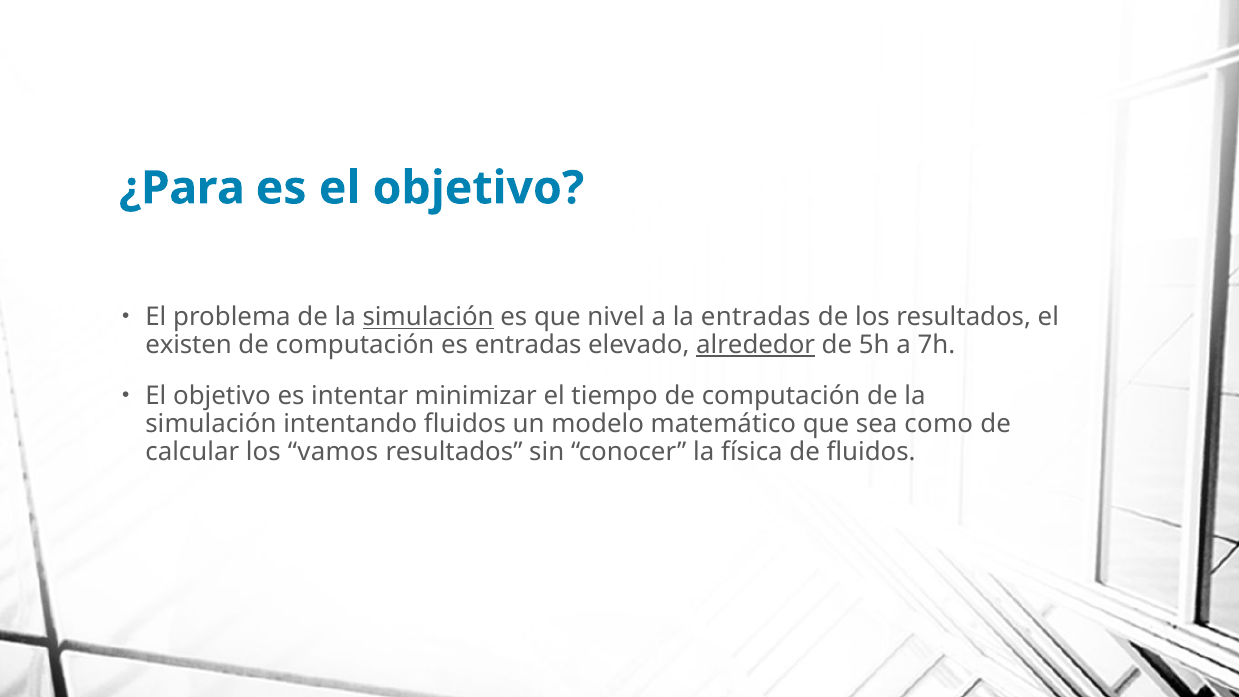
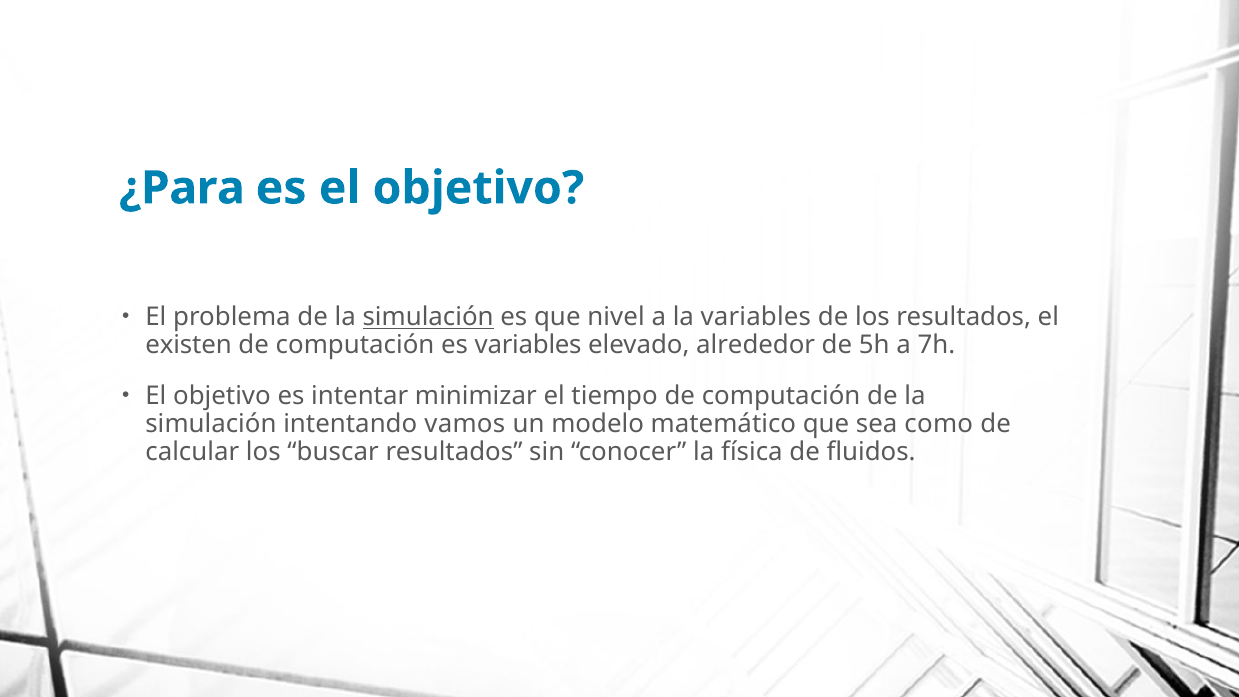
la entradas: entradas -> variables (756, 317)
es entradas: entradas -> variables (528, 345)
alrededor underline: present -> none (756, 345)
intentando fluidos: fluidos -> vamos (465, 424)
vamos: vamos -> buscar (333, 452)
